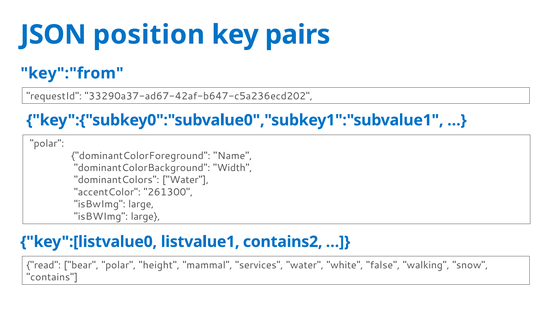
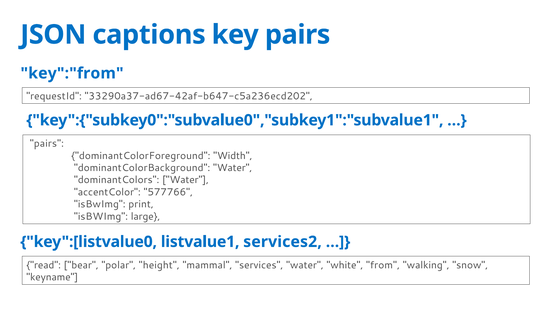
position: position -> captions (149, 35)
polar: polar -> pairs (47, 144)
Name: Name -> Width (233, 156)
dominantColorBackground Width: Width -> Water (233, 168)
261300: 261300 -> 577766 (168, 192)
large: large -> print (141, 205)
contains2: contains2 -> services2 (283, 242)
false: false -> from (383, 265)
contains: contains -> keyname (52, 278)
